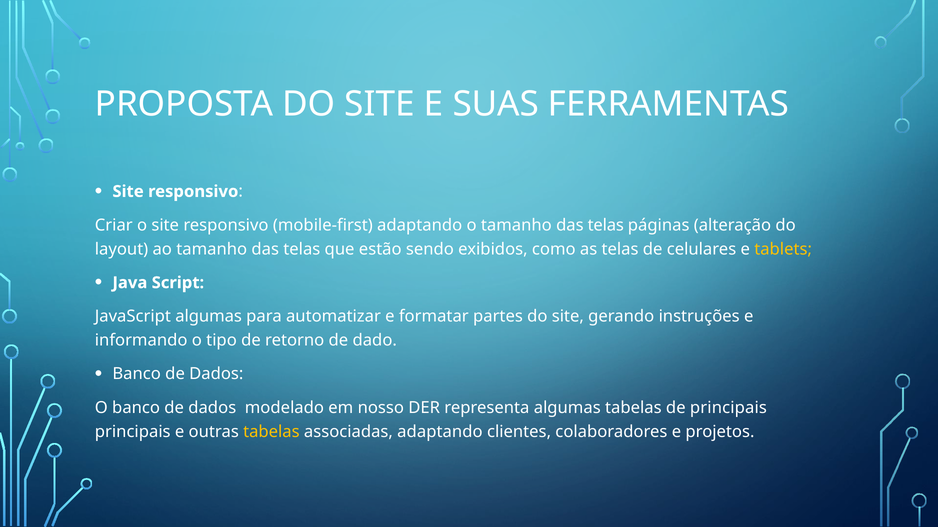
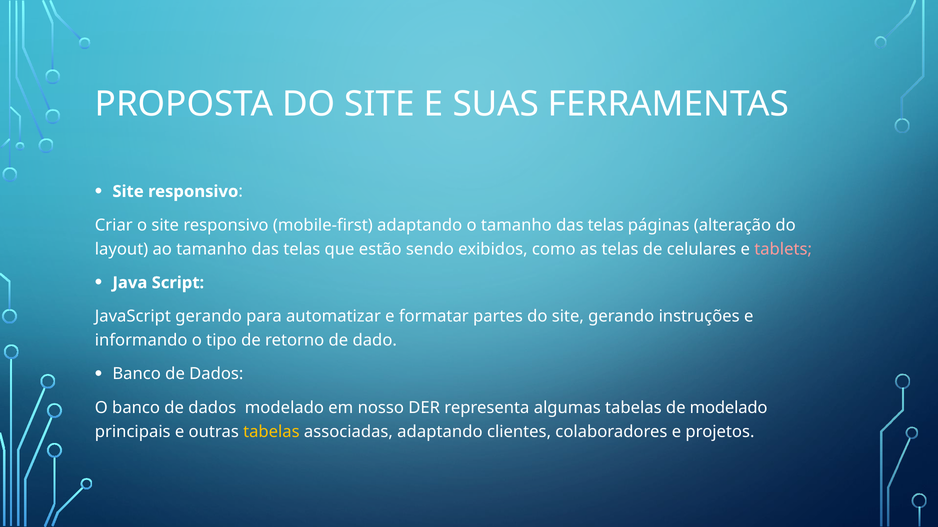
tablets colour: yellow -> pink (783, 249)
JavaScript algumas: algumas -> gerando (209, 317)
de principais: principais -> modelado (729, 408)
